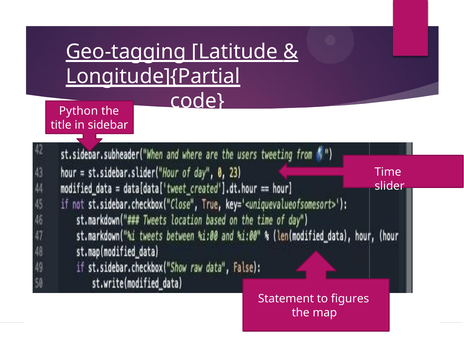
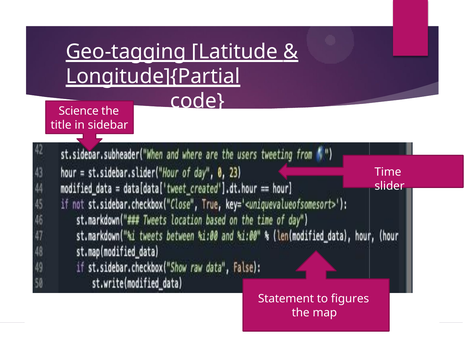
Python: Python -> Science (79, 111)
